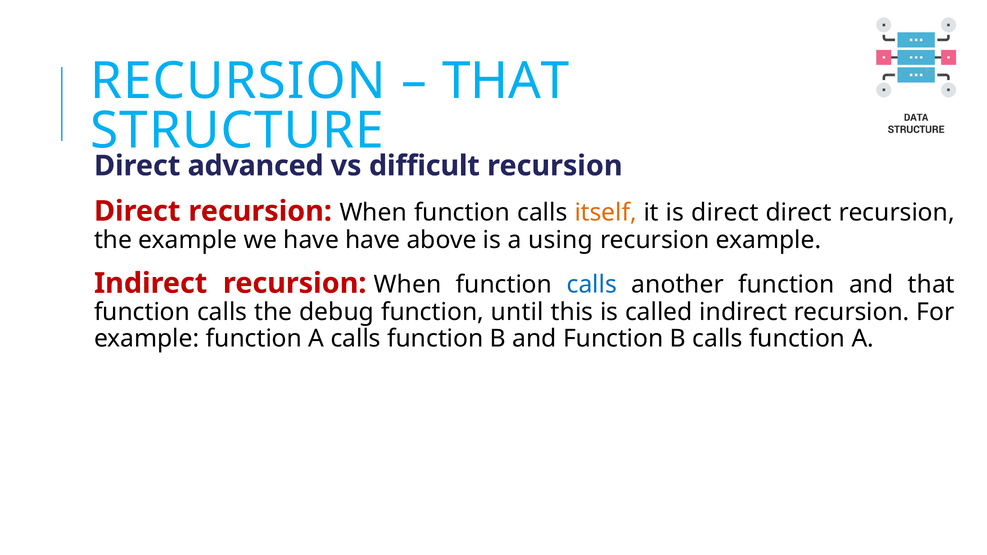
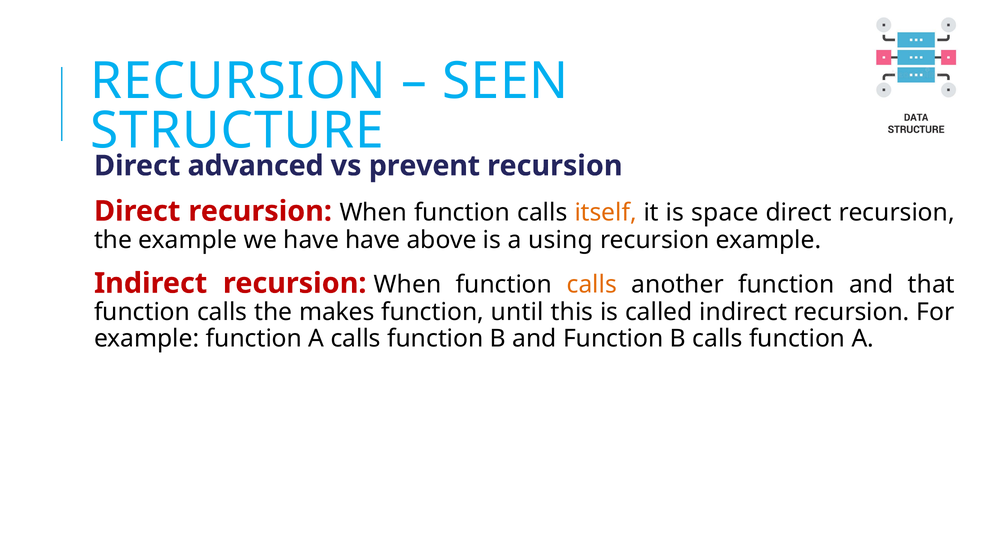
THAT: THAT -> SEEN (505, 81)
difficult: difficult -> prevent (424, 166)
is direct: direct -> space (725, 213)
calls colour: blue -> orange (592, 285)
debug: debug -> makes (337, 312)
